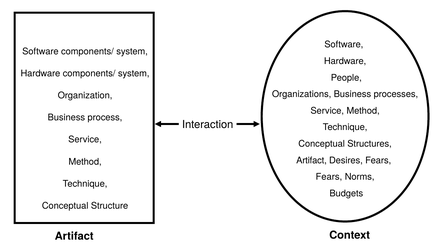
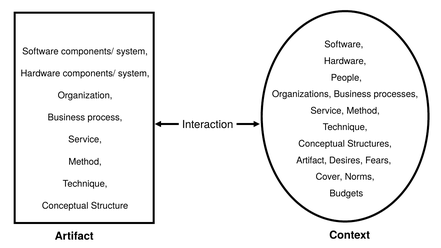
Fears: Fears -> Cover (329, 177)
